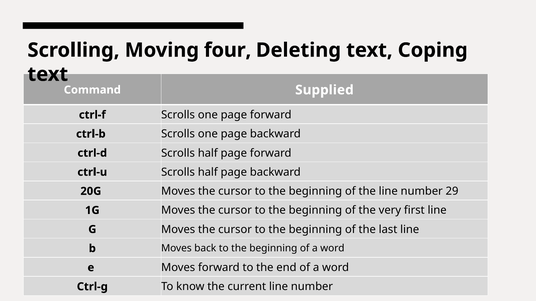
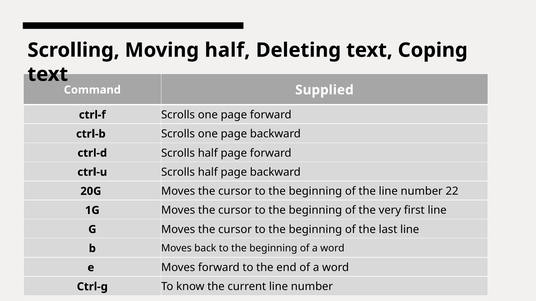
Moving four: four -> half (227, 50)
29: 29 -> 22 (452, 191)
